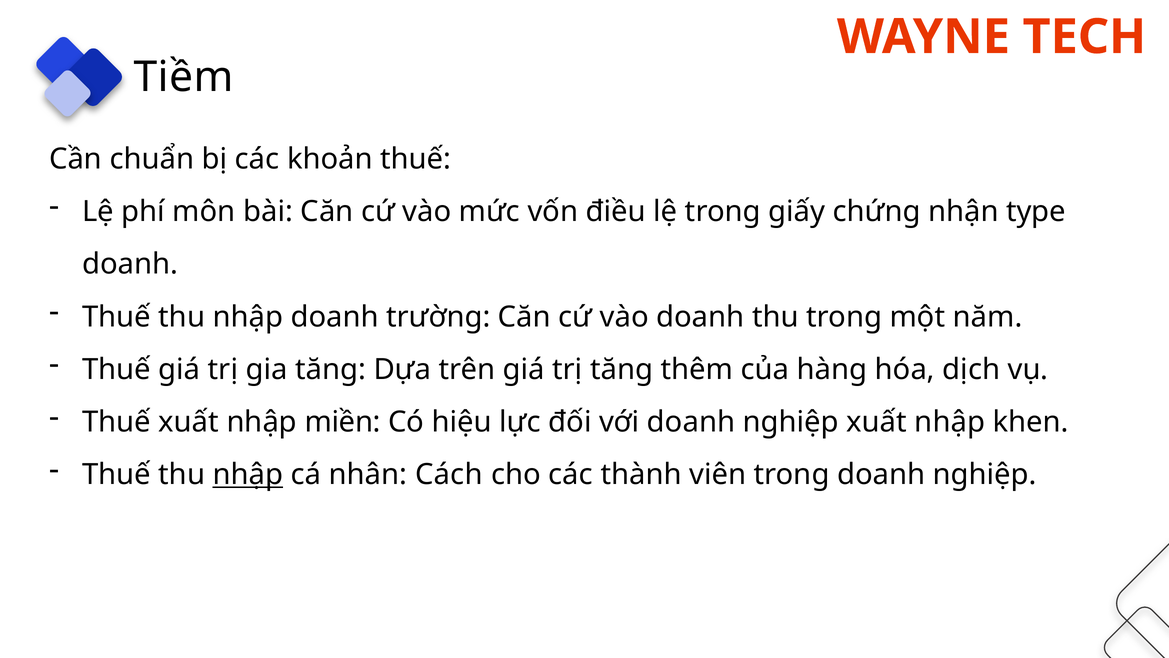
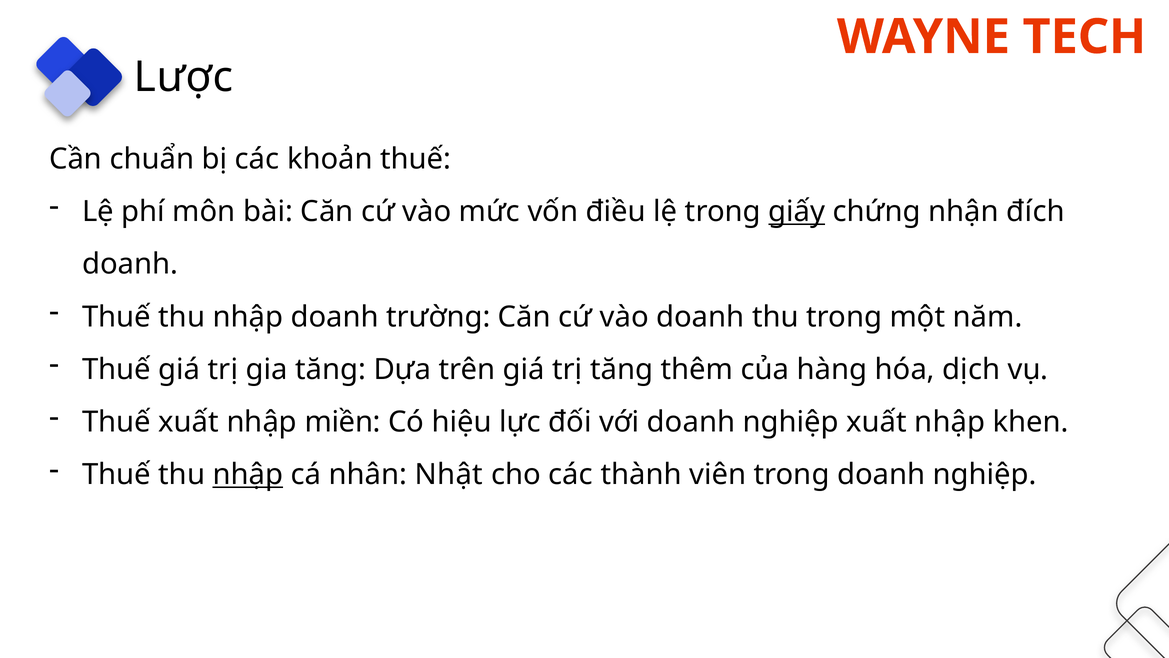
Tiềm: Tiềm -> Lược (184, 77)
giấy underline: none -> present (797, 211)
type: type -> đích (1036, 211)
Cách: Cách -> Nhật (449, 474)
